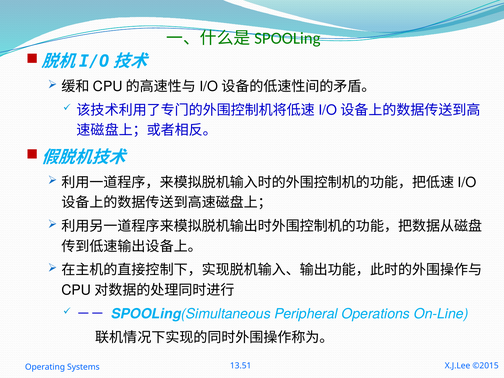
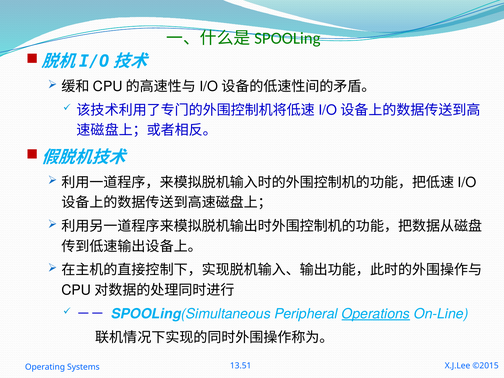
Operations underline: none -> present (376, 314)
